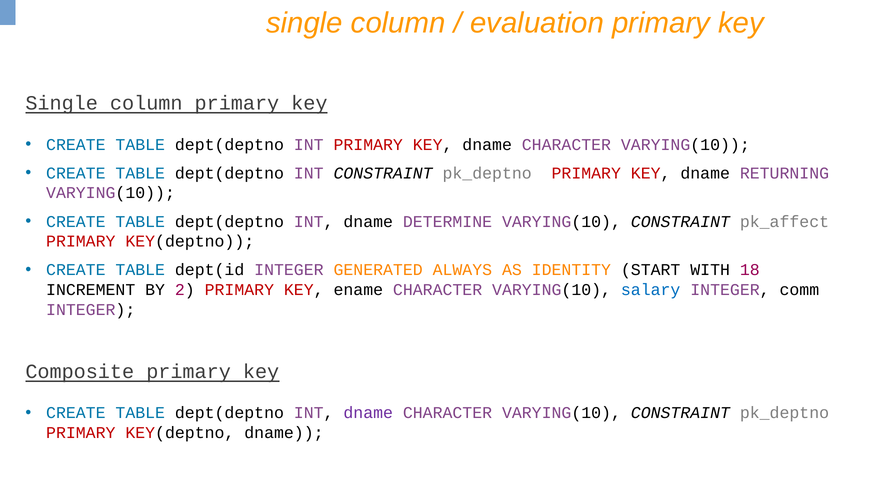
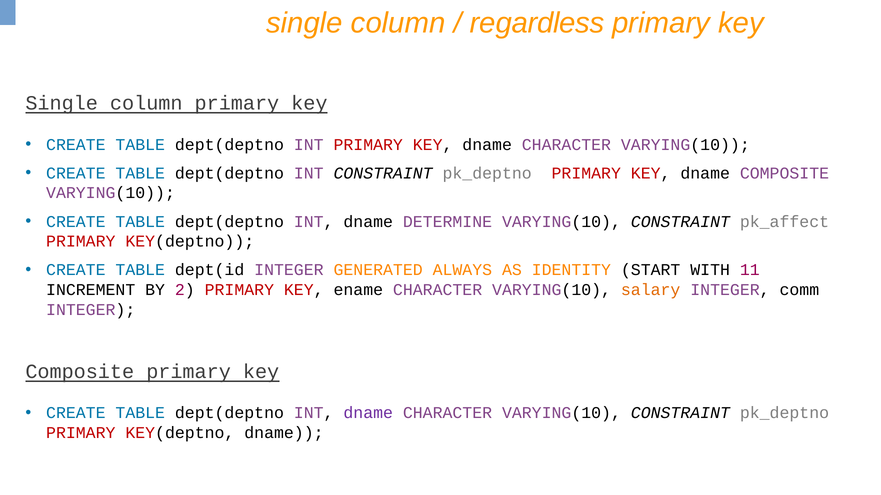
evaluation: evaluation -> regardless (537, 23)
dname RETURNING: RETURNING -> COMPOSITE (784, 173)
18: 18 -> 11 (750, 270)
salary colour: blue -> orange (651, 290)
